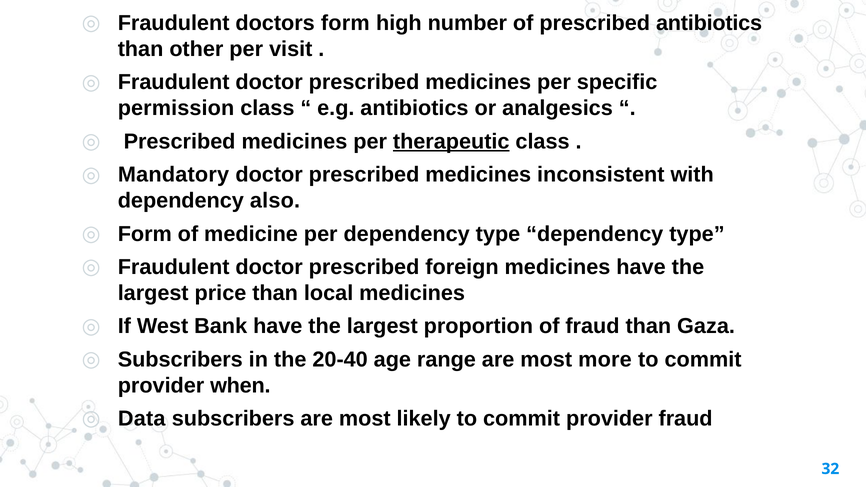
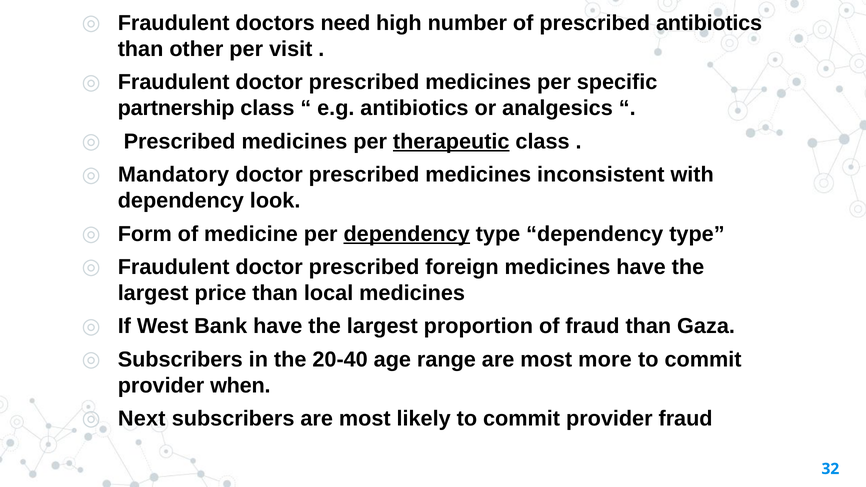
doctors form: form -> need (346, 23)
permission: permission -> partnership (176, 108)
also: also -> look (275, 201)
dependency underline: none -> present (407, 234)
Data: Data -> Next (142, 419)
